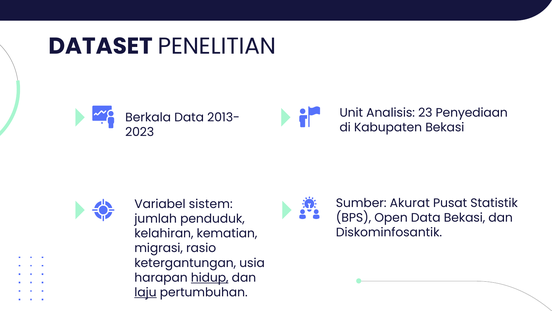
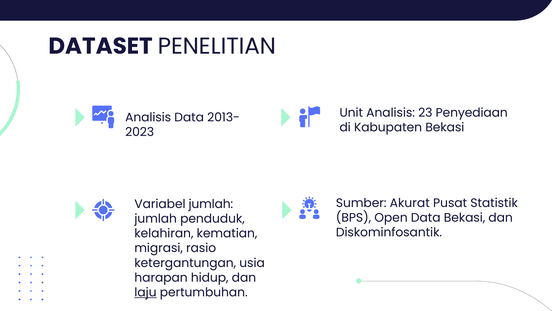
Berkala: Berkala -> Analisis (148, 117)
Variabel sistem: sistem -> jumlah (211, 204)
hidup underline: present -> none (210, 277)
